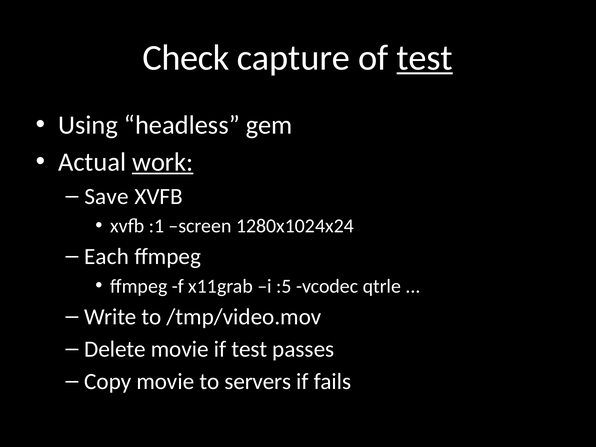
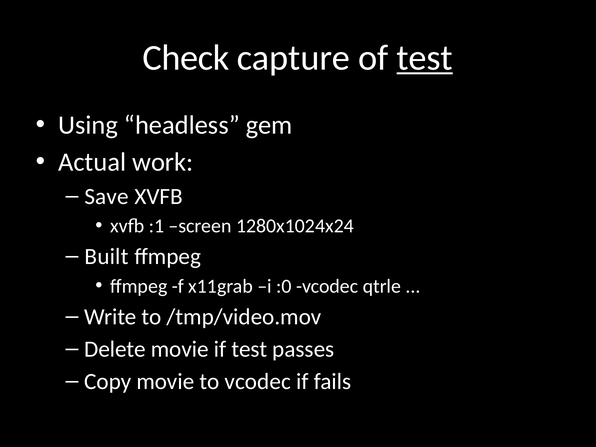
work underline: present -> none (163, 162)
Each: Each -> Built (107, 257)
:5: :5 -> :0 (284, 286)
to servers: servers -> vcodec (258, 382)
